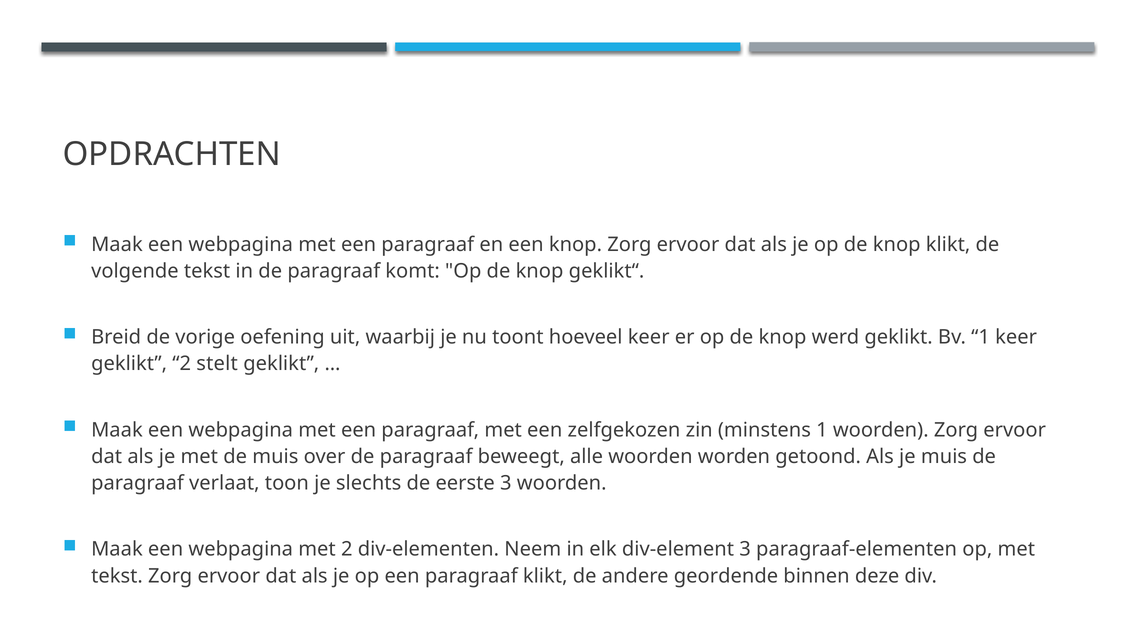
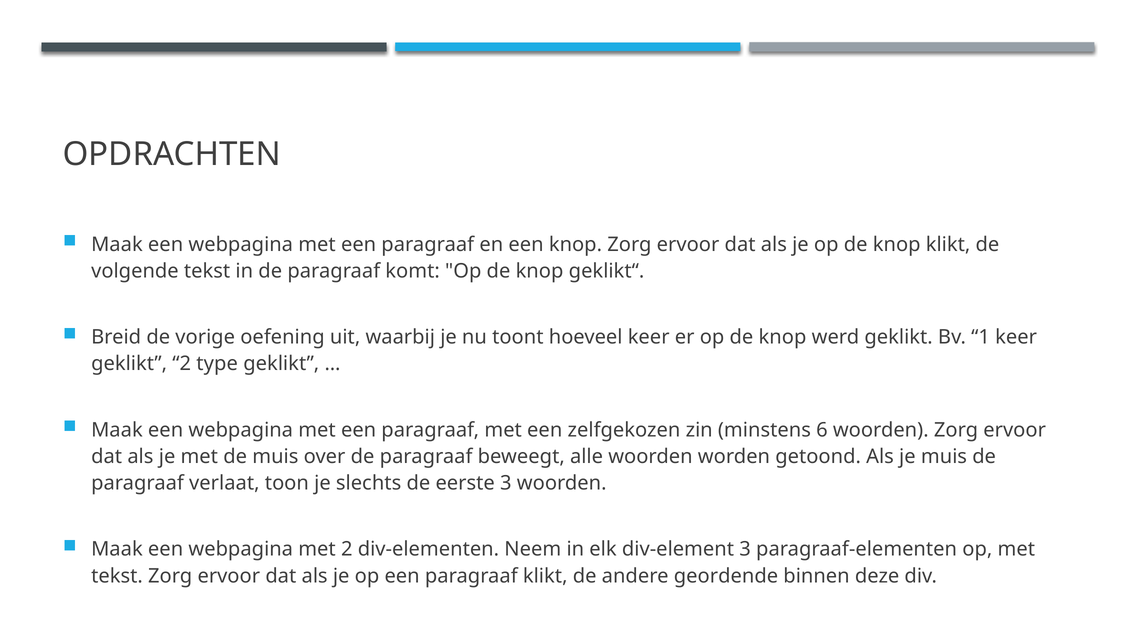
stelt: stelt -> type (217, 364)
minstens 1: 1 -> 6 (822, 430)
